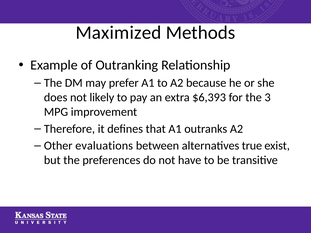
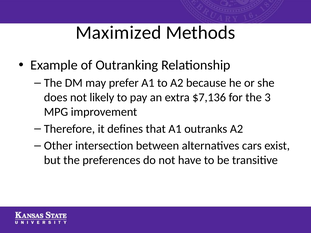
$6,393: $6,393 -> $7,136 (209, 98)
evaluations: evaluations -> intersection (104, 146)
true: true -> cars (252, 146)
